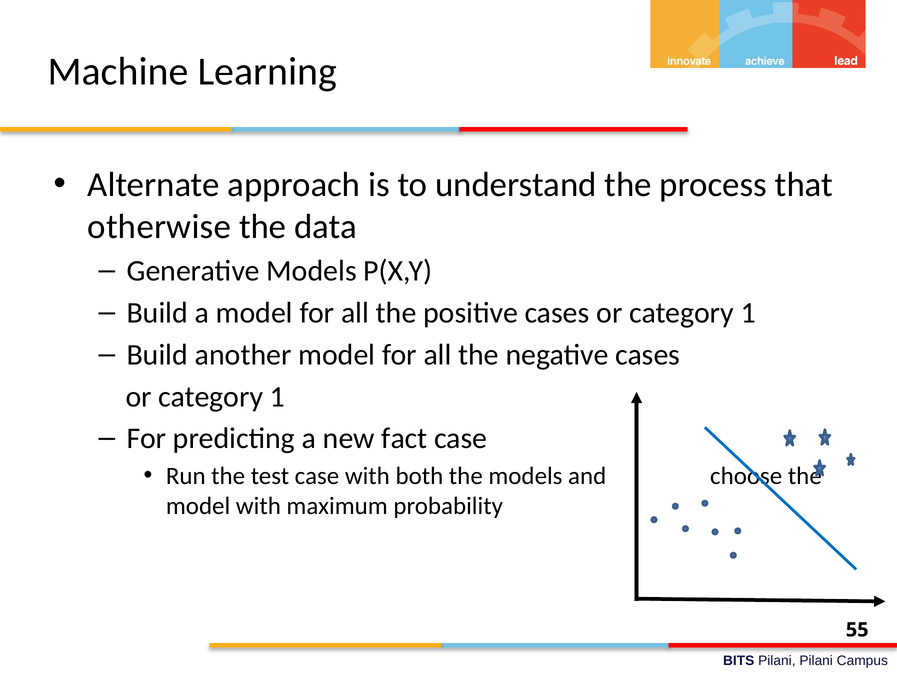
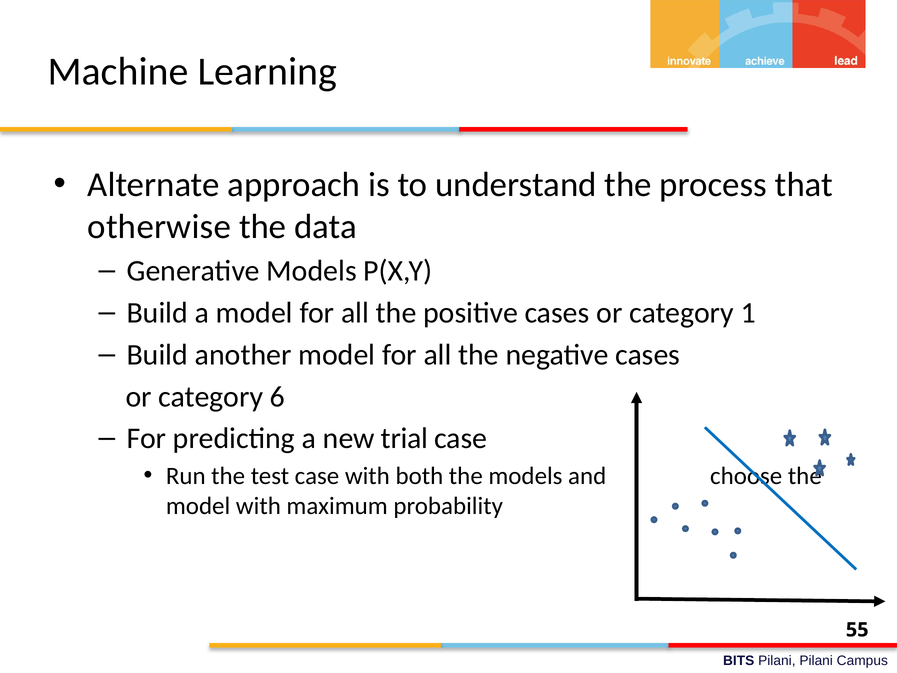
1: 1 -> 6 (278, 397)
fact: fact -> trial (405, 438)
